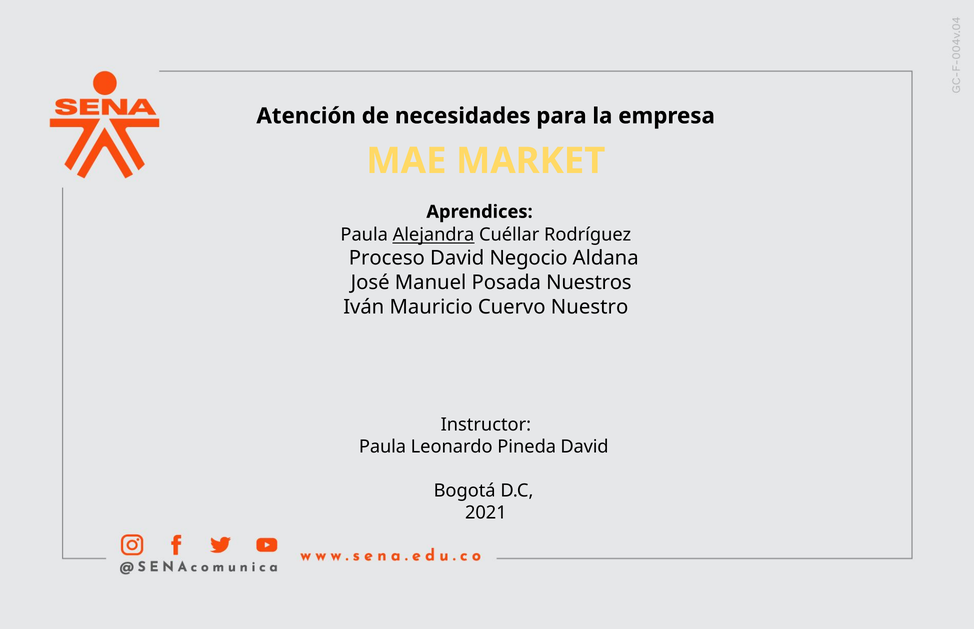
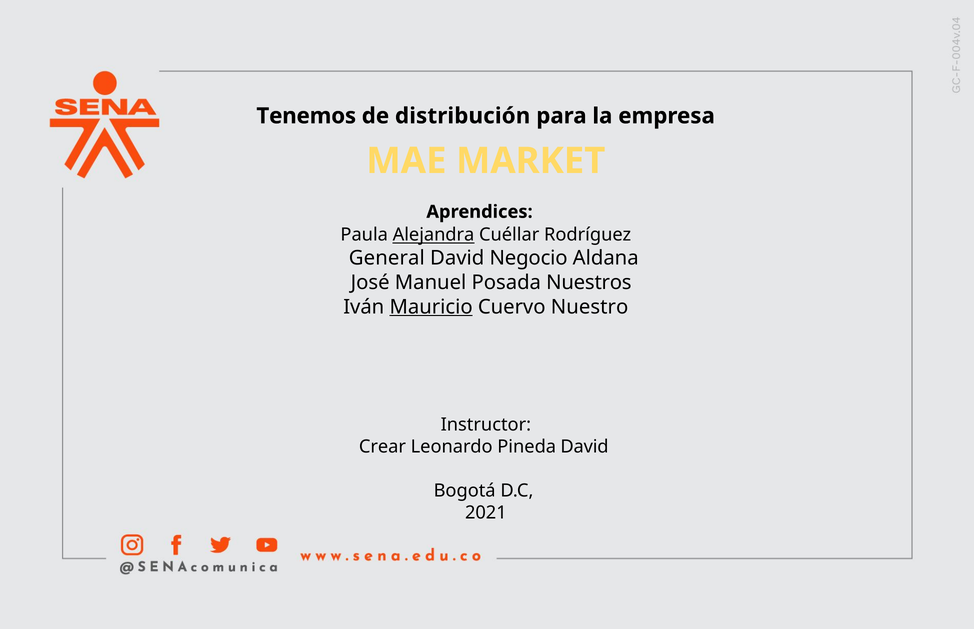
Atención: Atención -> Tenemos (306, 116)
necesidades: necesidades -> distribución (463, 116)
Proceso: Proceso -> General (387, 258)
Mauricio underline: none -> present (431, 307)
Paula: Paula -> Crear (382, 447)
